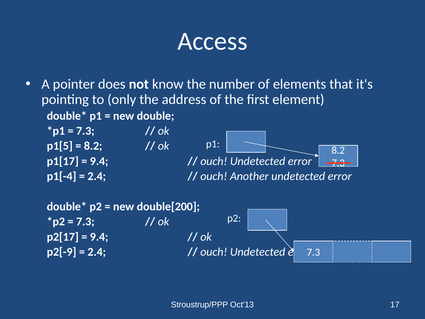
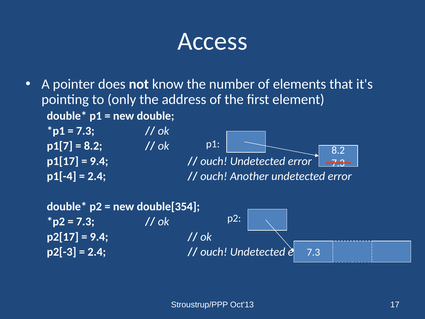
p1[5: p1[5 -> p1[7 (60, 146)
double[200: double[200 -> double[354 (168, 206)
p2[-9: p2[-9 -> p2[-3 (62, 252)
